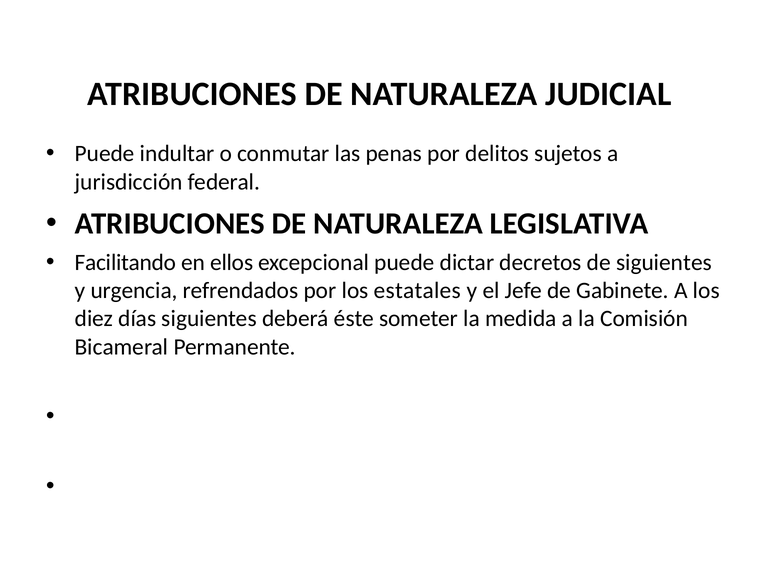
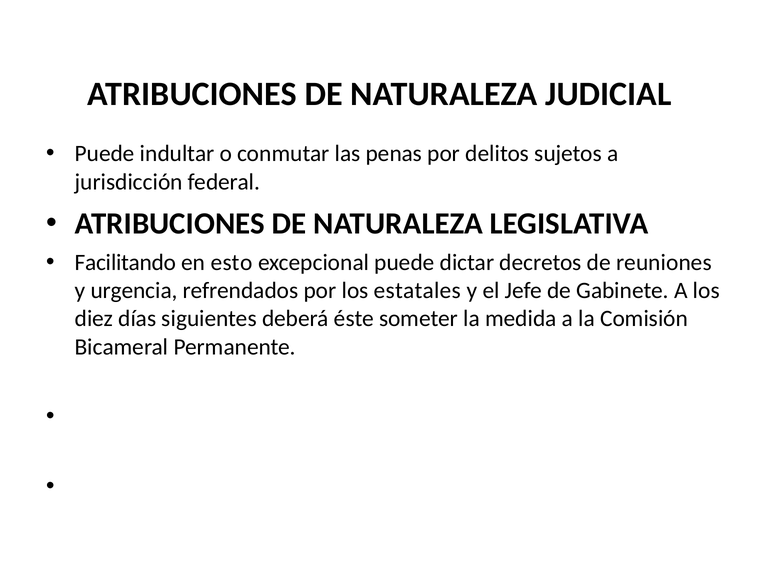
ellos: ellos -> esto (232, 263)
de siguientes: siguientes -> reuniones (664, 263)
